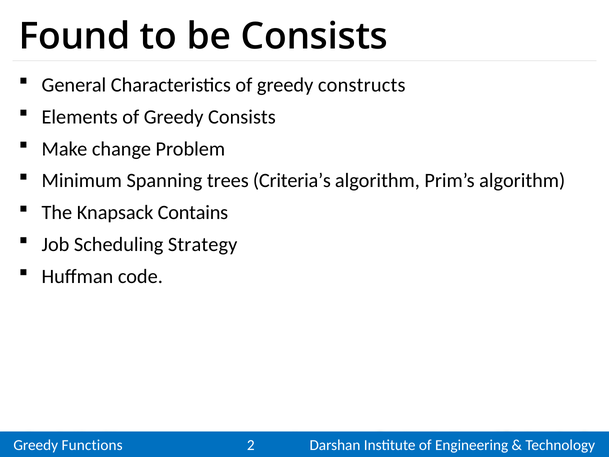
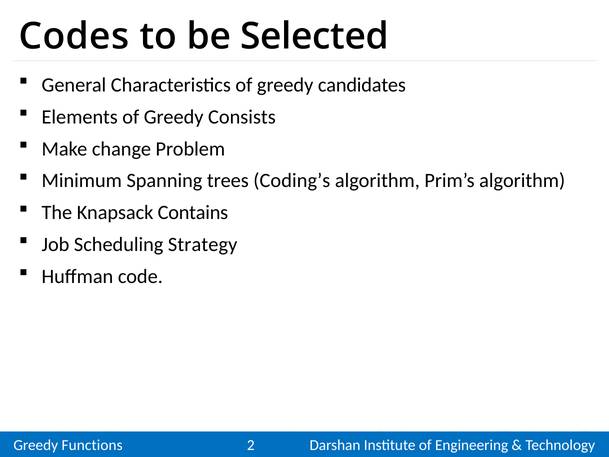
Found: Found -> Codes (74, 37)
be Consists: Consists -> Selected (315, 37)
constructs: constructs -> candidates (362, 85)
Criteria’s: Criteria’s -> Coding’s (292, 181)
